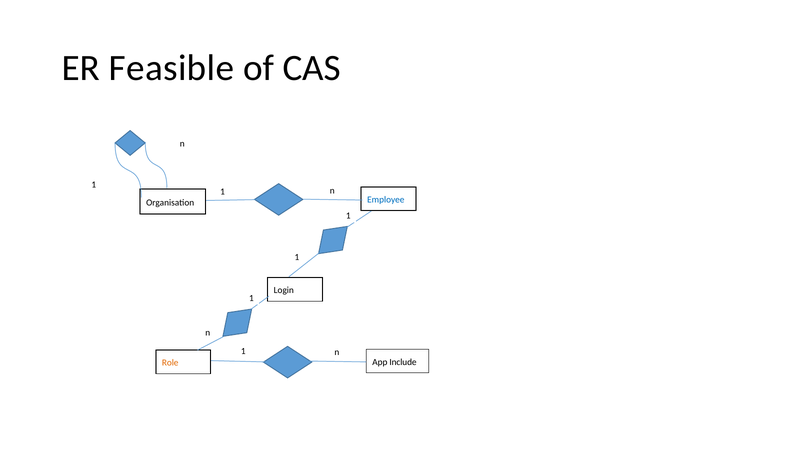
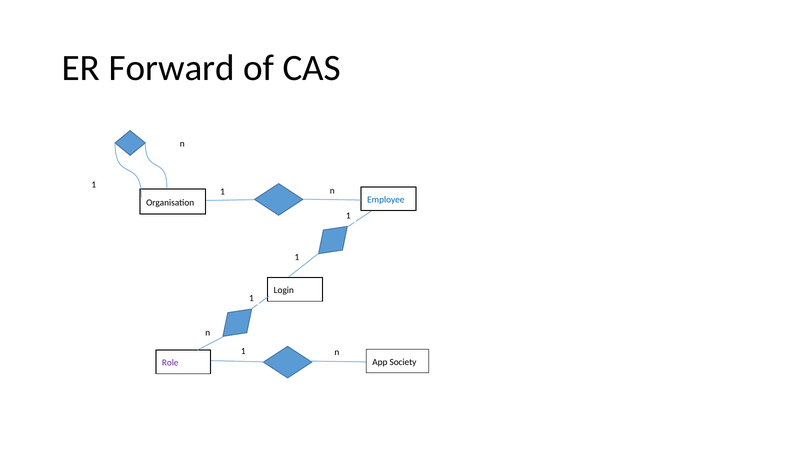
Feasible: Feasible -> Forward (172, 68)
Role colour: orange -> purple (170, 363)
Include: Include -> Society (403, 362)
